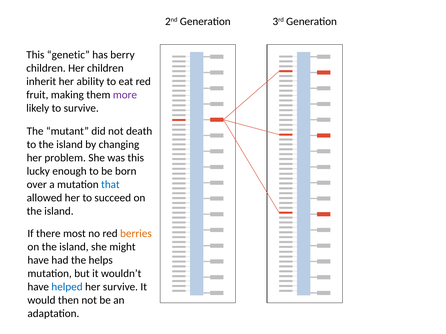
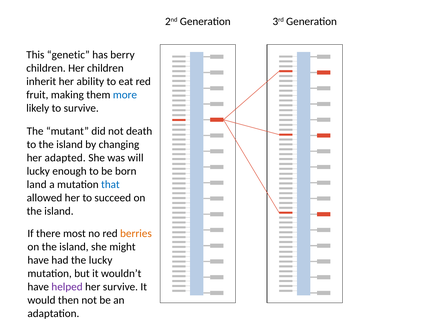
more colour: purple -> blue (125, 95)
problem: problem -> adapted (65, 158)
was this: this -> will (136, 158)
over: over -> land (37, 185)
the helps: helps -> lucky (101, 260)
helped colour: blue -> purple (67, 287)
